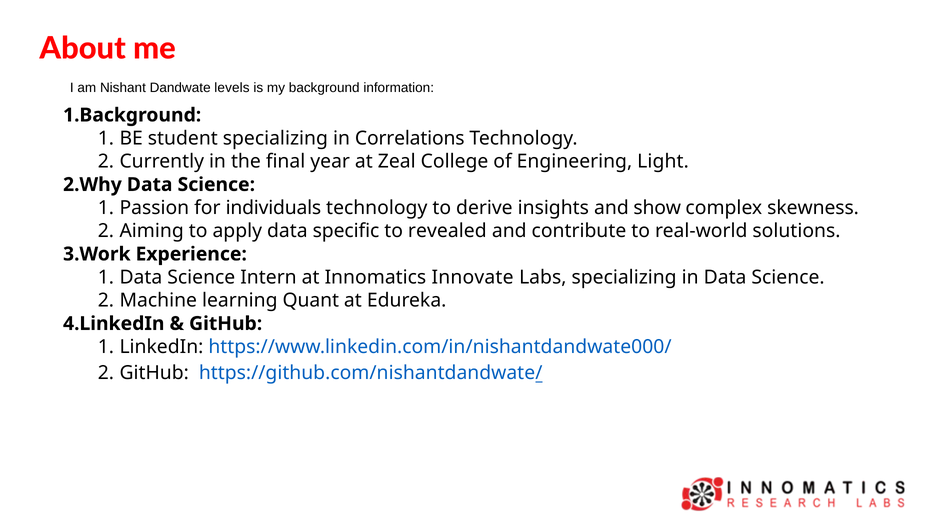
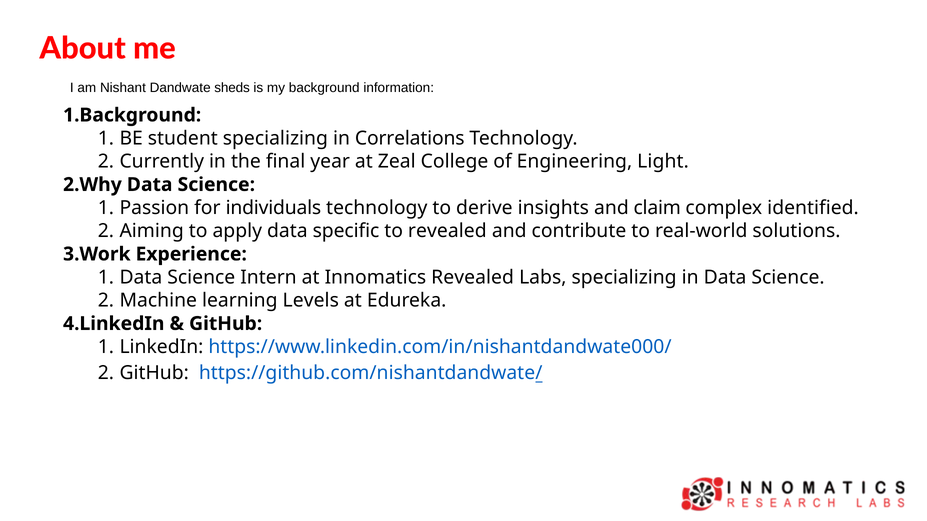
levels: levels -> sheds (232, 88)
show: show -> claim (657, 208)
skewness: skewness -> identified (813, 208)
Innomatics Innovate: Innovate -> Revealed (473, 277)
Quant: Quant -> Levels (311, 301)
